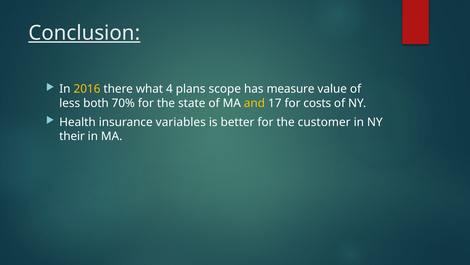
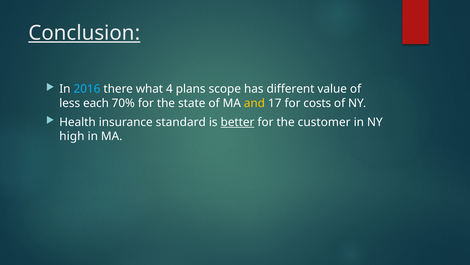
2016 colour: yellow -> light blue (87, 89)
measure: measure -> different (291, 89)
both: both -> each (96, 103)
variables: variables -> standard (181, 122)
better underline: none -> present (238, 122)
their: their -> high (72, 136)
